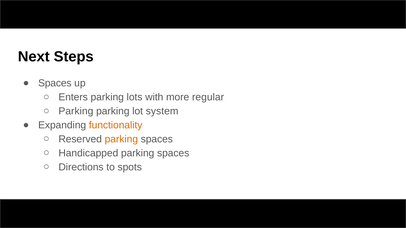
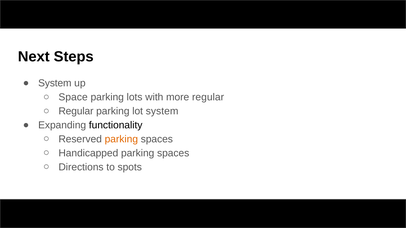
Spaces: Spaces -> System (55, 83)
Enters: Enters -> Space (73, 97)
Parking: Parking -> Regular (76, 111)
functionality colour: orange -> black (116, 125)
